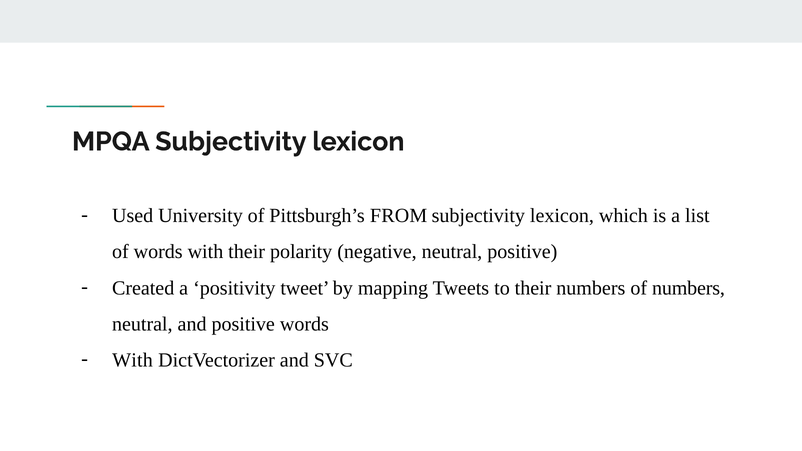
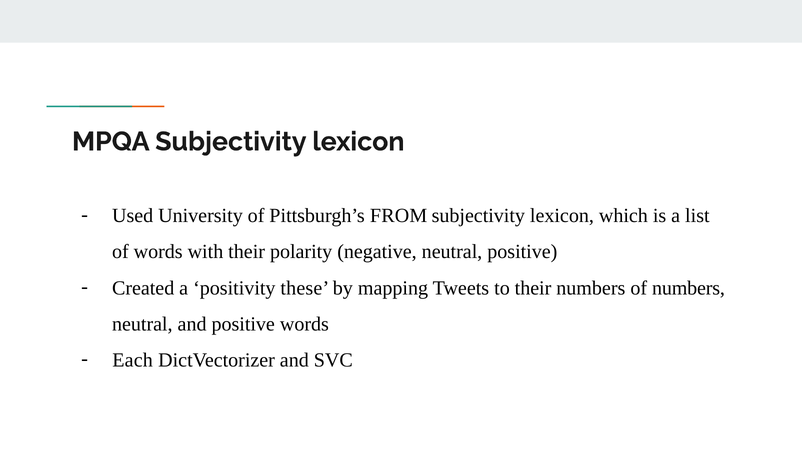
tweet: tweet -> these (305, 288)
With: With -> Each (133, 360)
